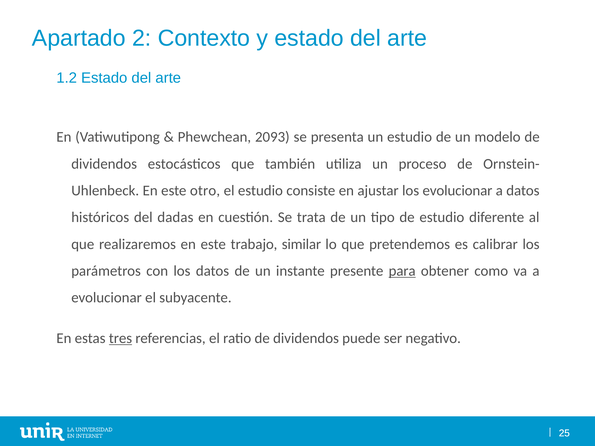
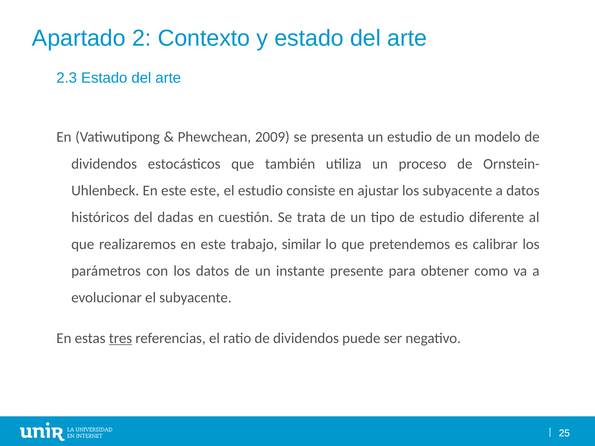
1.2: 1.2 -> 2.3 (67, 78)
2093: 2093 -> 2009 (272, 137)
este otro: otro -> este (205, 191)
los evolucionar: evolucionar -> subyacente (457, 191)
para underline: present -> none (402, 271)
